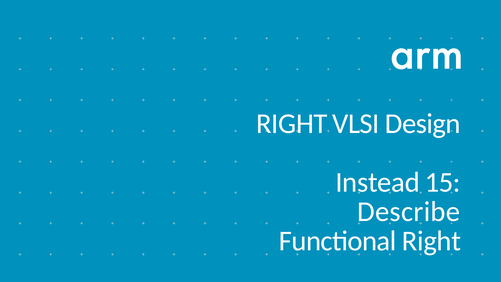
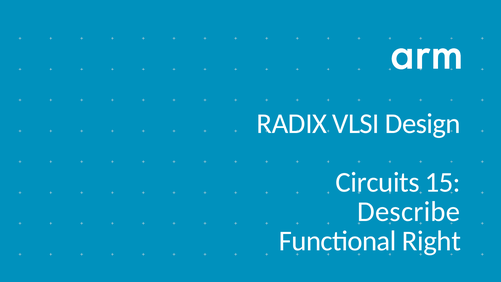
RIGHT: RIGHT -> RADIX (292, 124)
Instead: Instead -> Circuits (378, 182)
